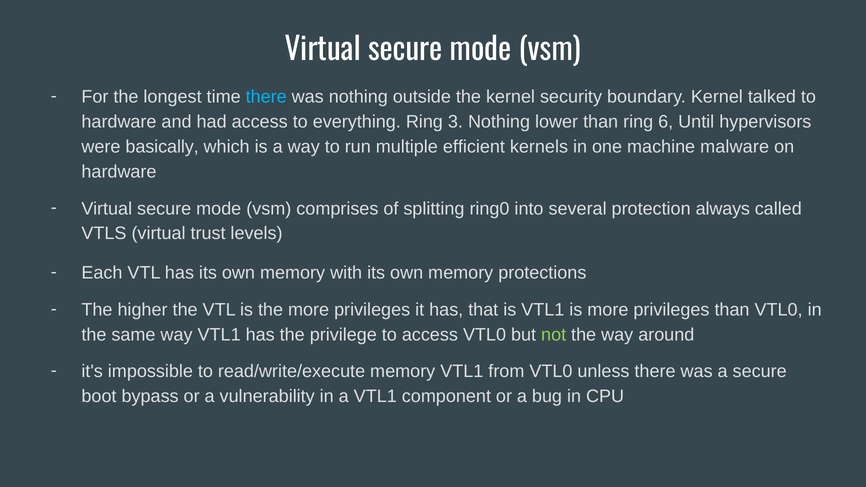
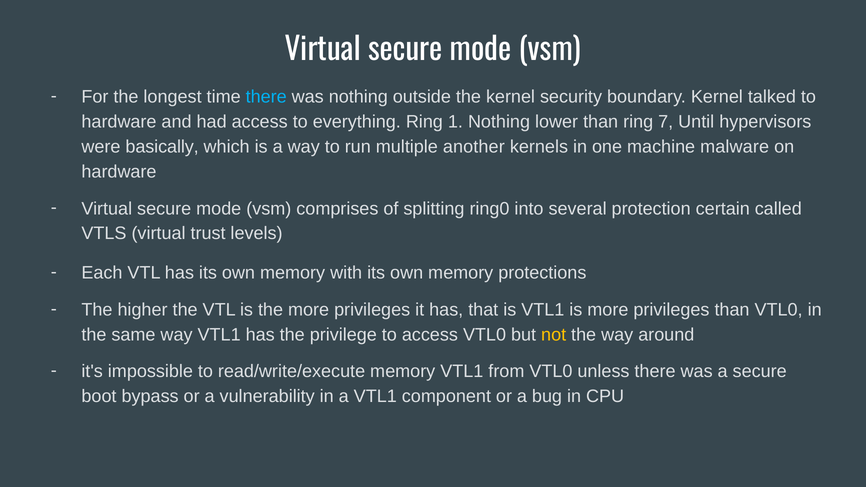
3: 3 -> 1 (455, 122)
6: 6 -> 7 (666, 122)
efficient: efficient -> another (474, 147)
always: always -> certain (723, 209)
not colour: light green -> yellow (554, 335)
